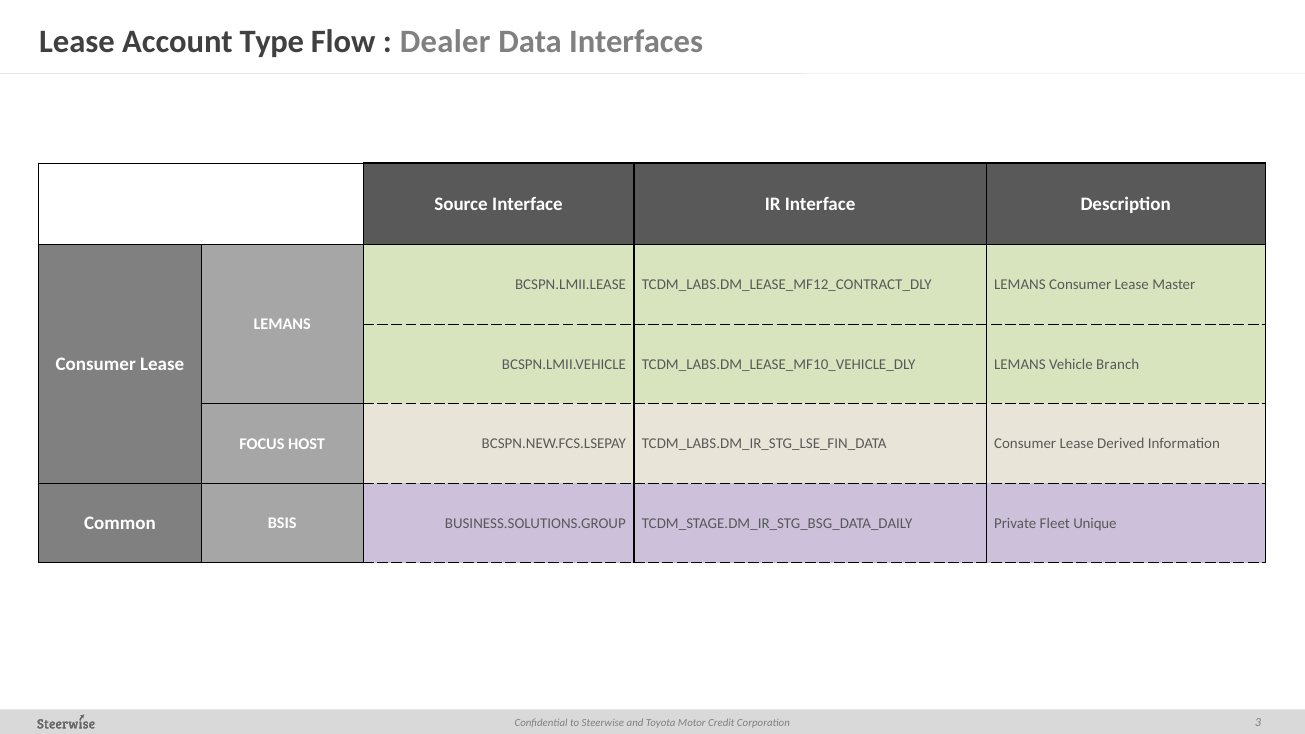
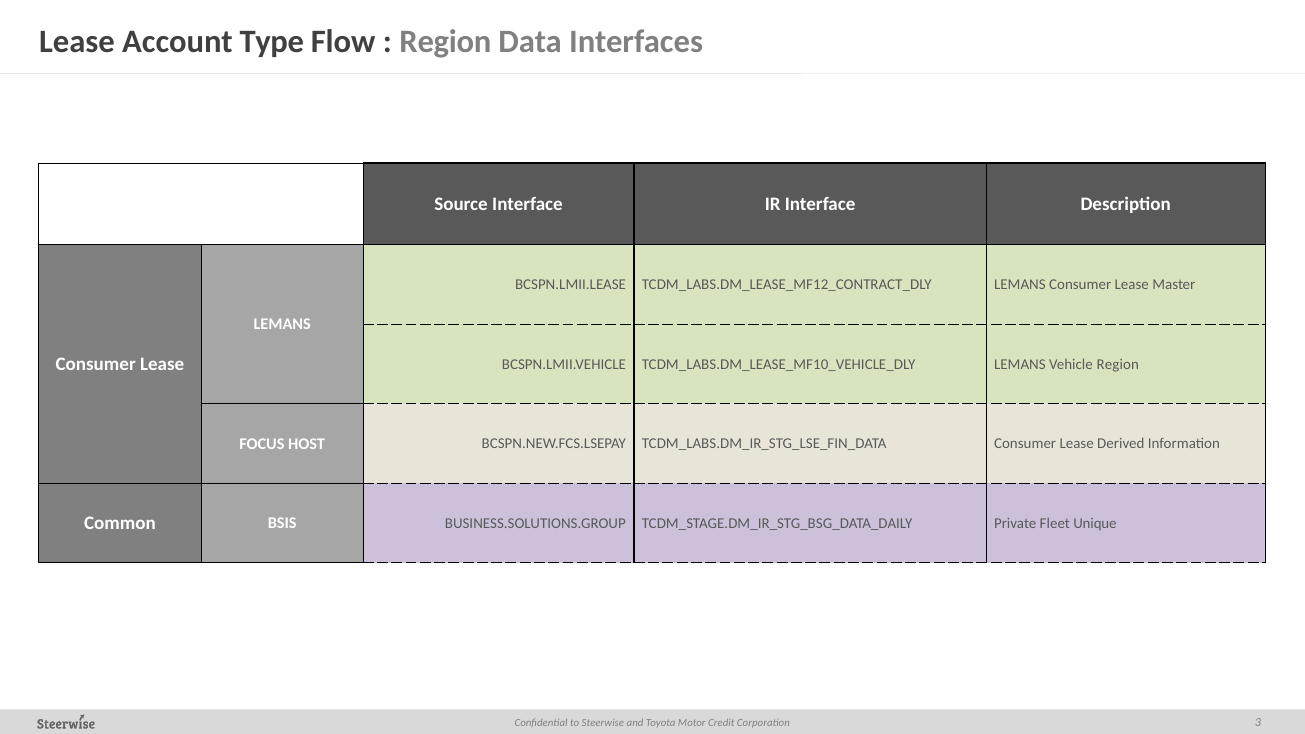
Dealer: Dealer -> Region (445, 41)
Vehicle Branch: Branch -> Region (1118, 364)
